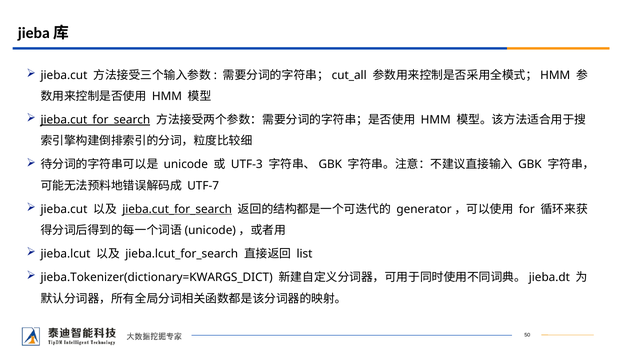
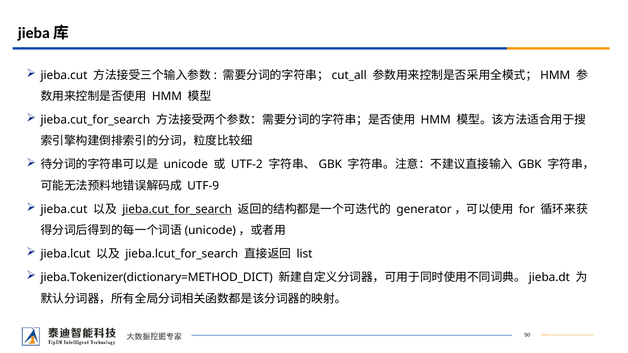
jieba.cut_for_search underline: present -> none (95, 120)
UTF-3: UTF-3 -> UTF-2 (247, 165)
UTF-7: UTF-7 -> UTF-9 (203, 186)
jieba.Tokenizer(dictionary=KWARGS_DICT: jieba.Tokenizer(dictionary=KWARGS_DICT -> jieba.Tokenizer(dictionary=METHOD_DICT (157, 278)
